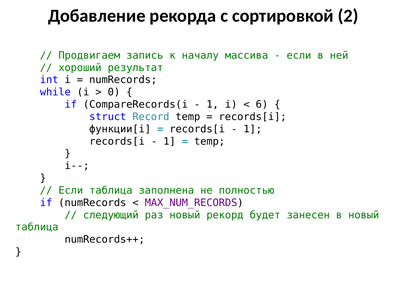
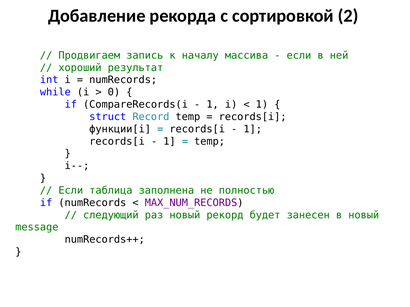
6: 6 -> 1 (262, 105)
таблица: таблица -> message (37, 228)
